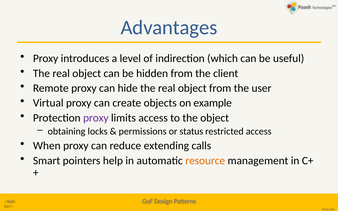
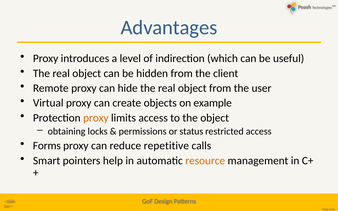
proxy colour: purple -> orange (96, 118)
When: When -> Forms (47, 146)
extending: extending -> repetitive (166, 146)
